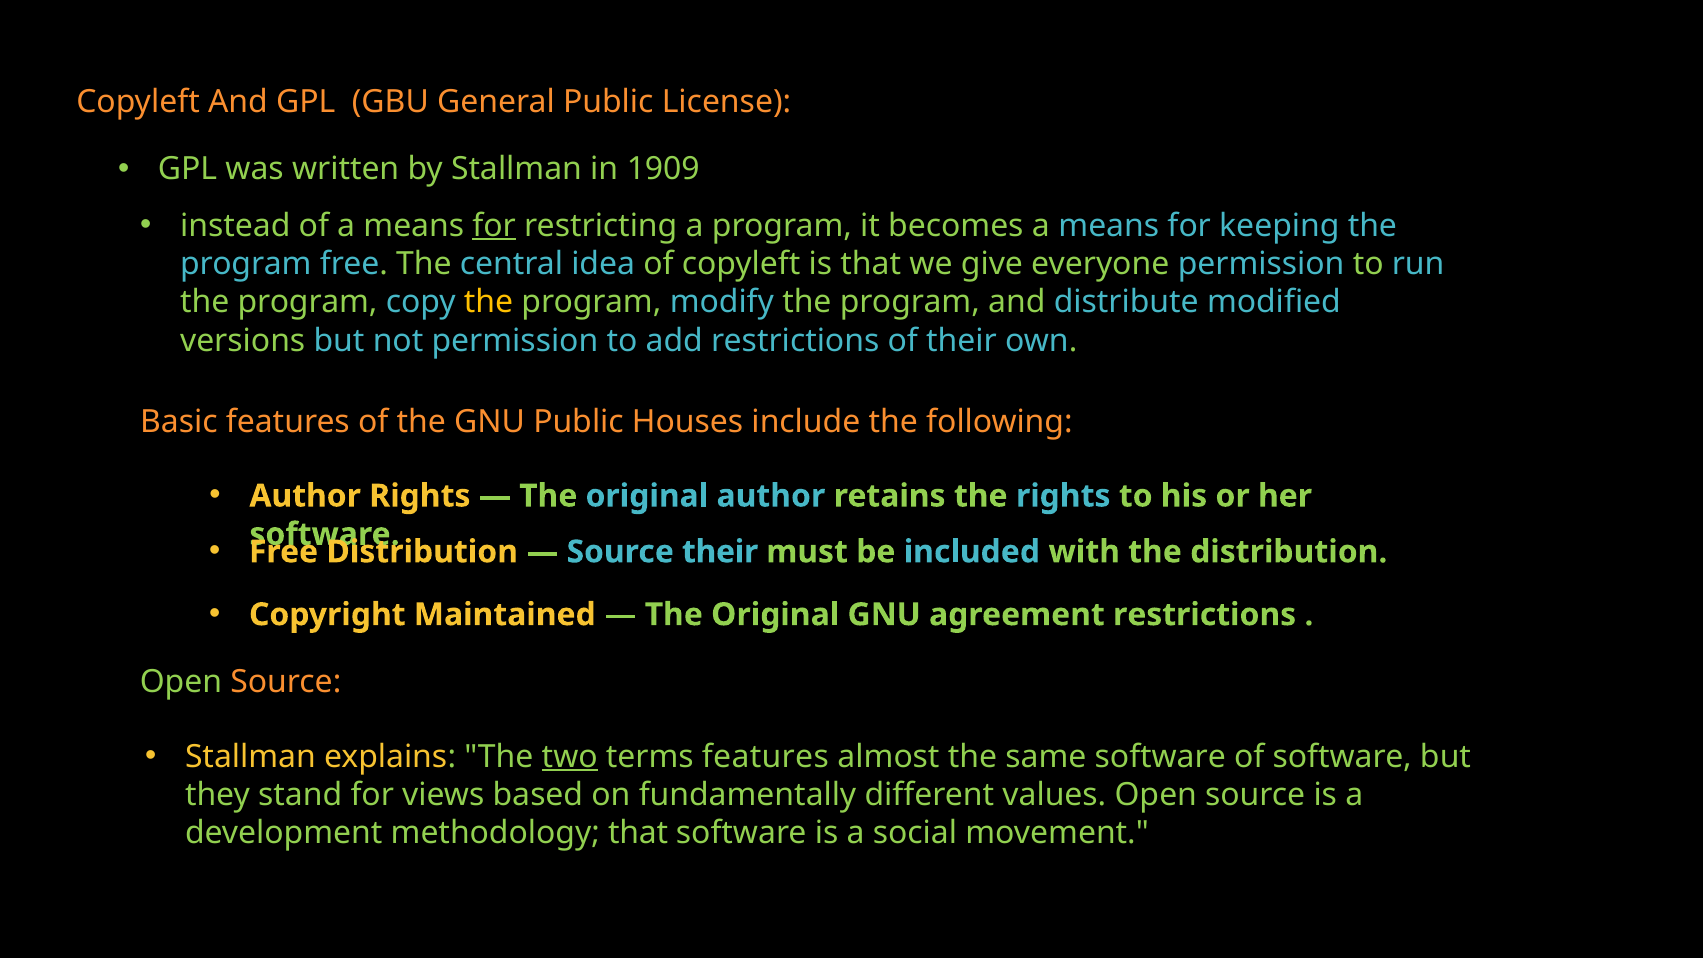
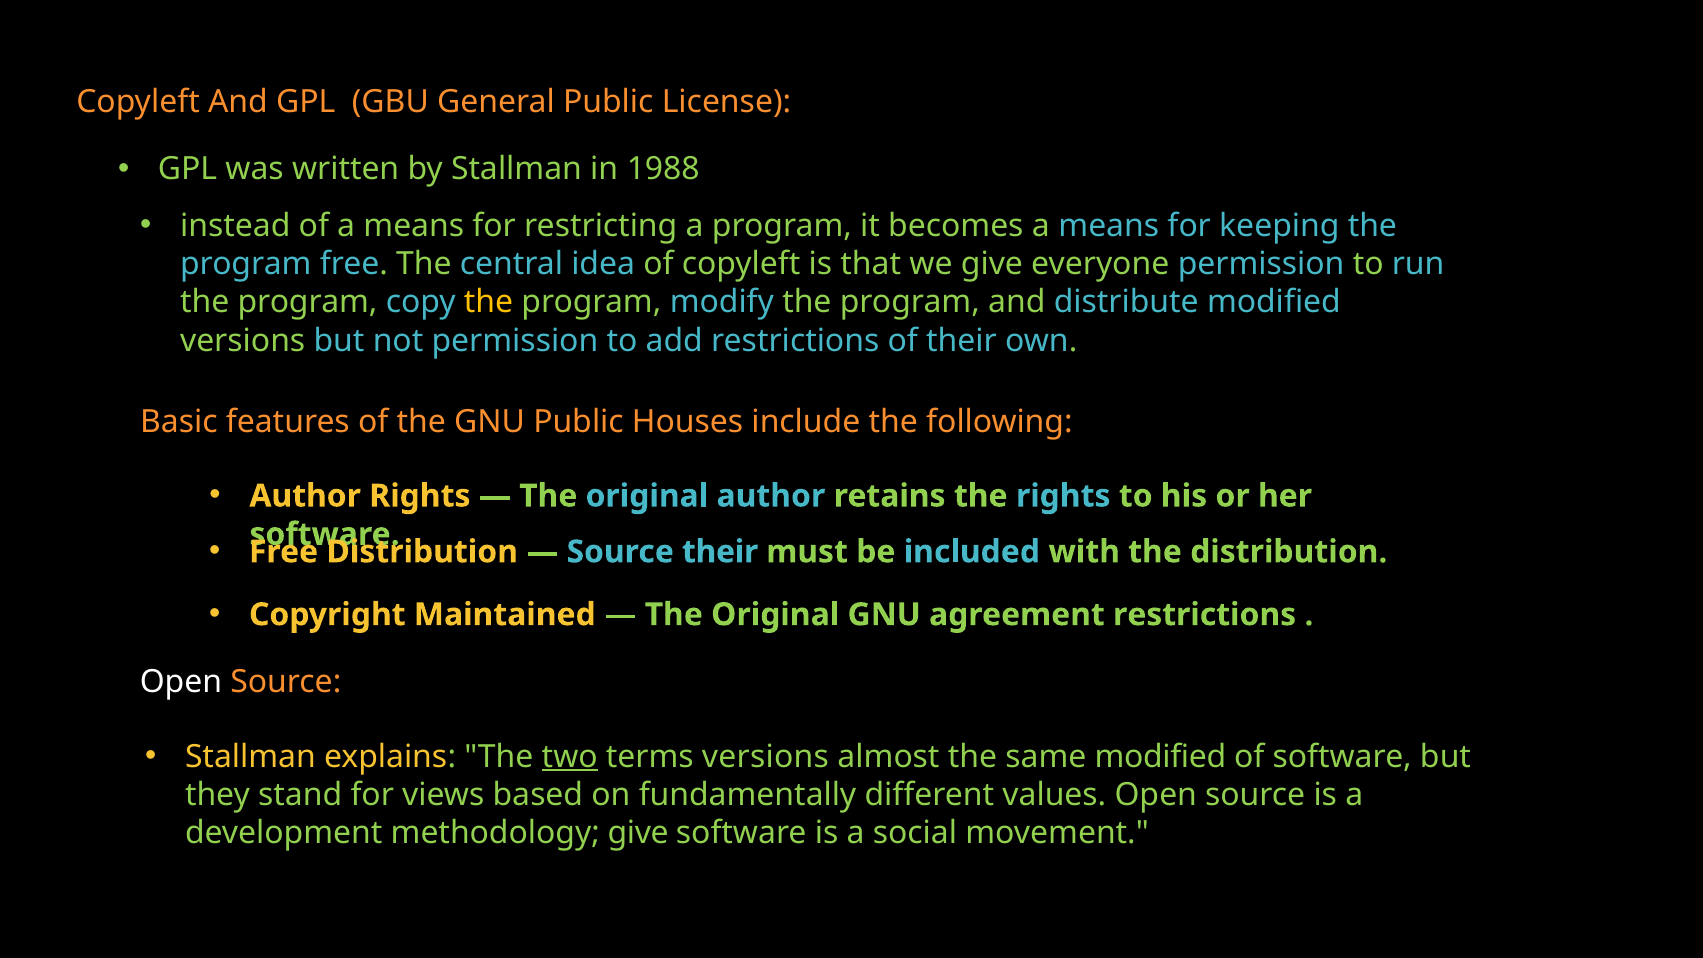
1909: 1909 -> 1988 (663, 169)
for underline: present -> none (494, 225)
Open colour: light green -> white (181, 682)
terms features: features -> versions (765, 757)
same software: software -> modified (1160, 757)
methodology that: that -> give (638, 833)
